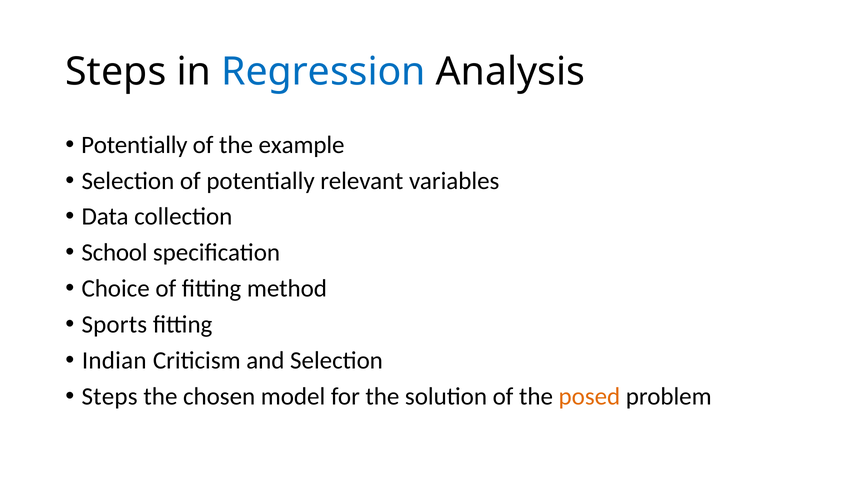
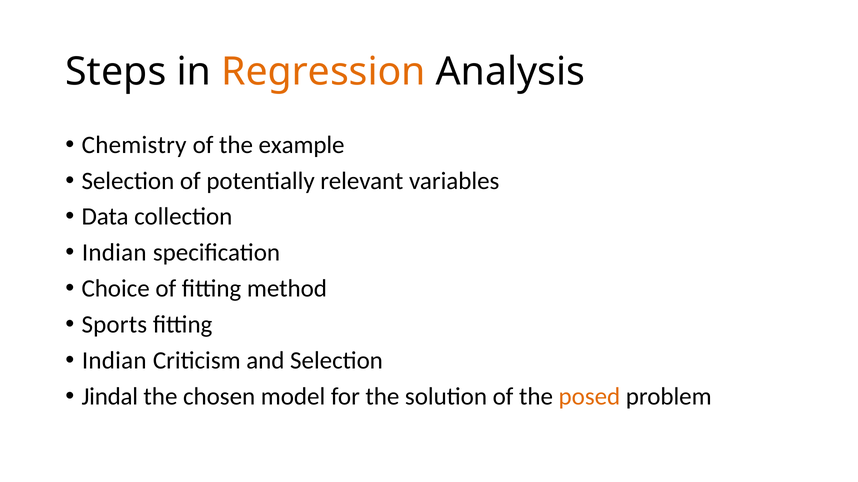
Regression colour: blue -> orange (323, 72)
Potentially: Potentially -> Chemistry (134, 145)
School: School -> Indian (114, 253)
Steps: Steps -> Jindal (110, 397)
